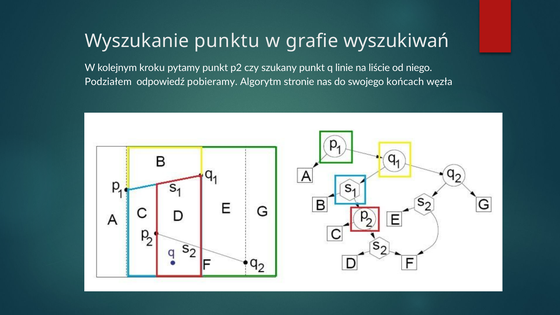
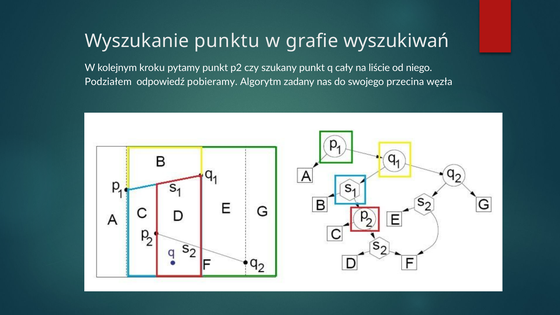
linie: linie -> cały (344, 68)
stronie: stronie -> zadany (299, 82)
końcach: końcach -> przecina (405, 82)
